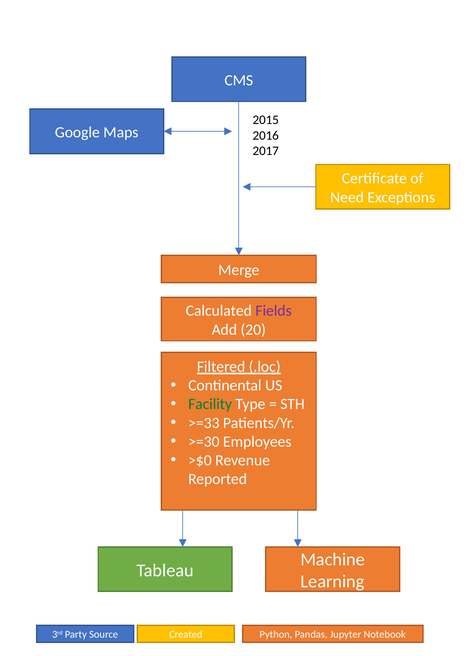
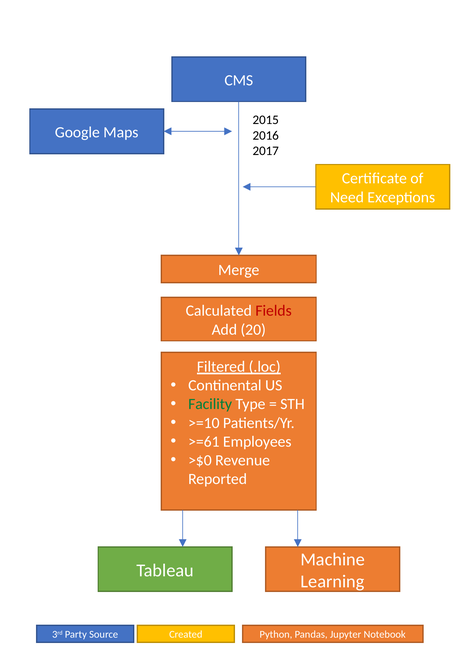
Fields colour: purple -> red (274, 311)
>=33: >=33 -> >=10 (204, 423)
>=30: >=30 -> >=61 (204, 442)
